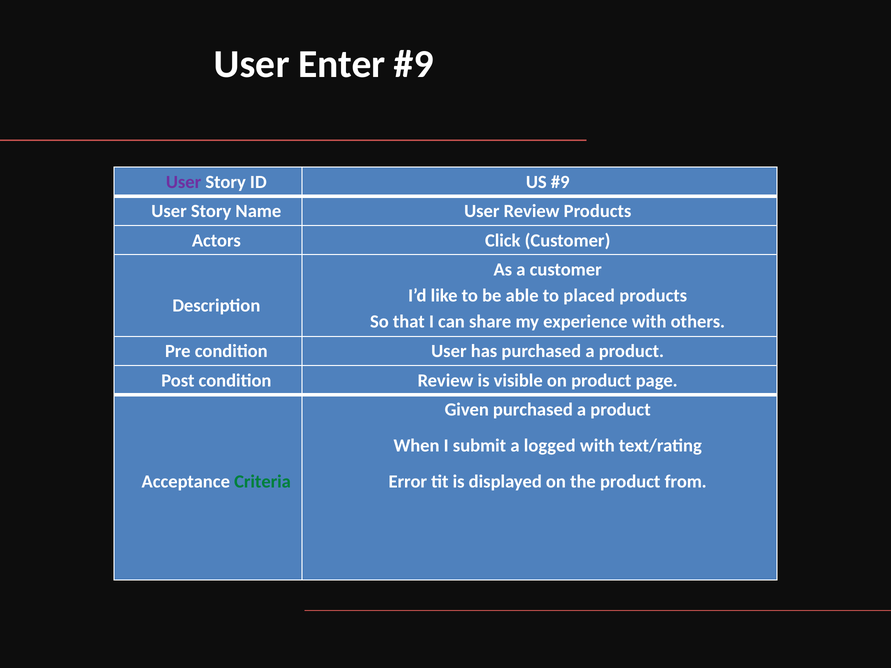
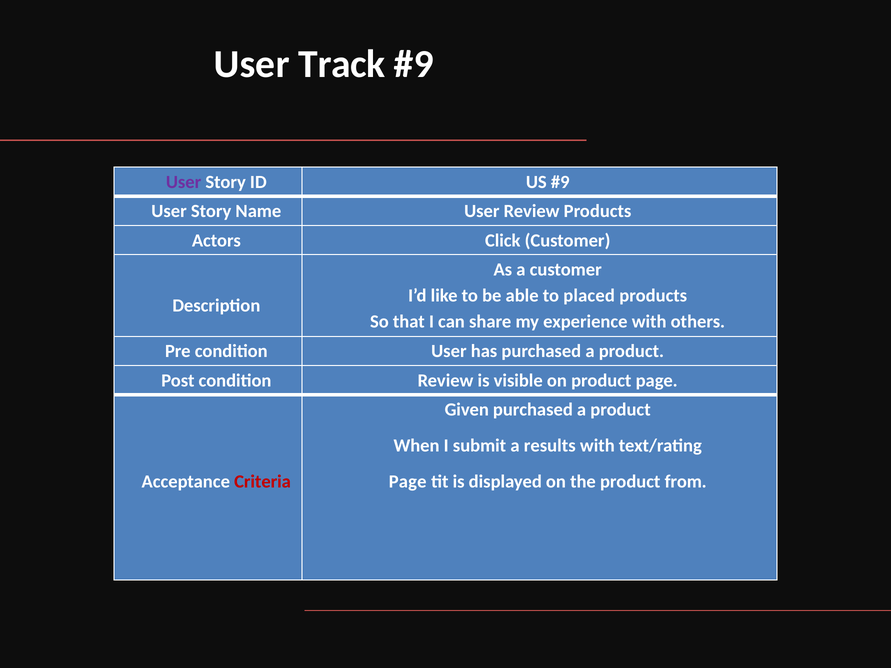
Enter: Enter -> Track (342, 64)
logged: logged -> results (550, 446)
Criteria colour: green -> red (263, 482)
Error: Error -> Page (408, 482)
